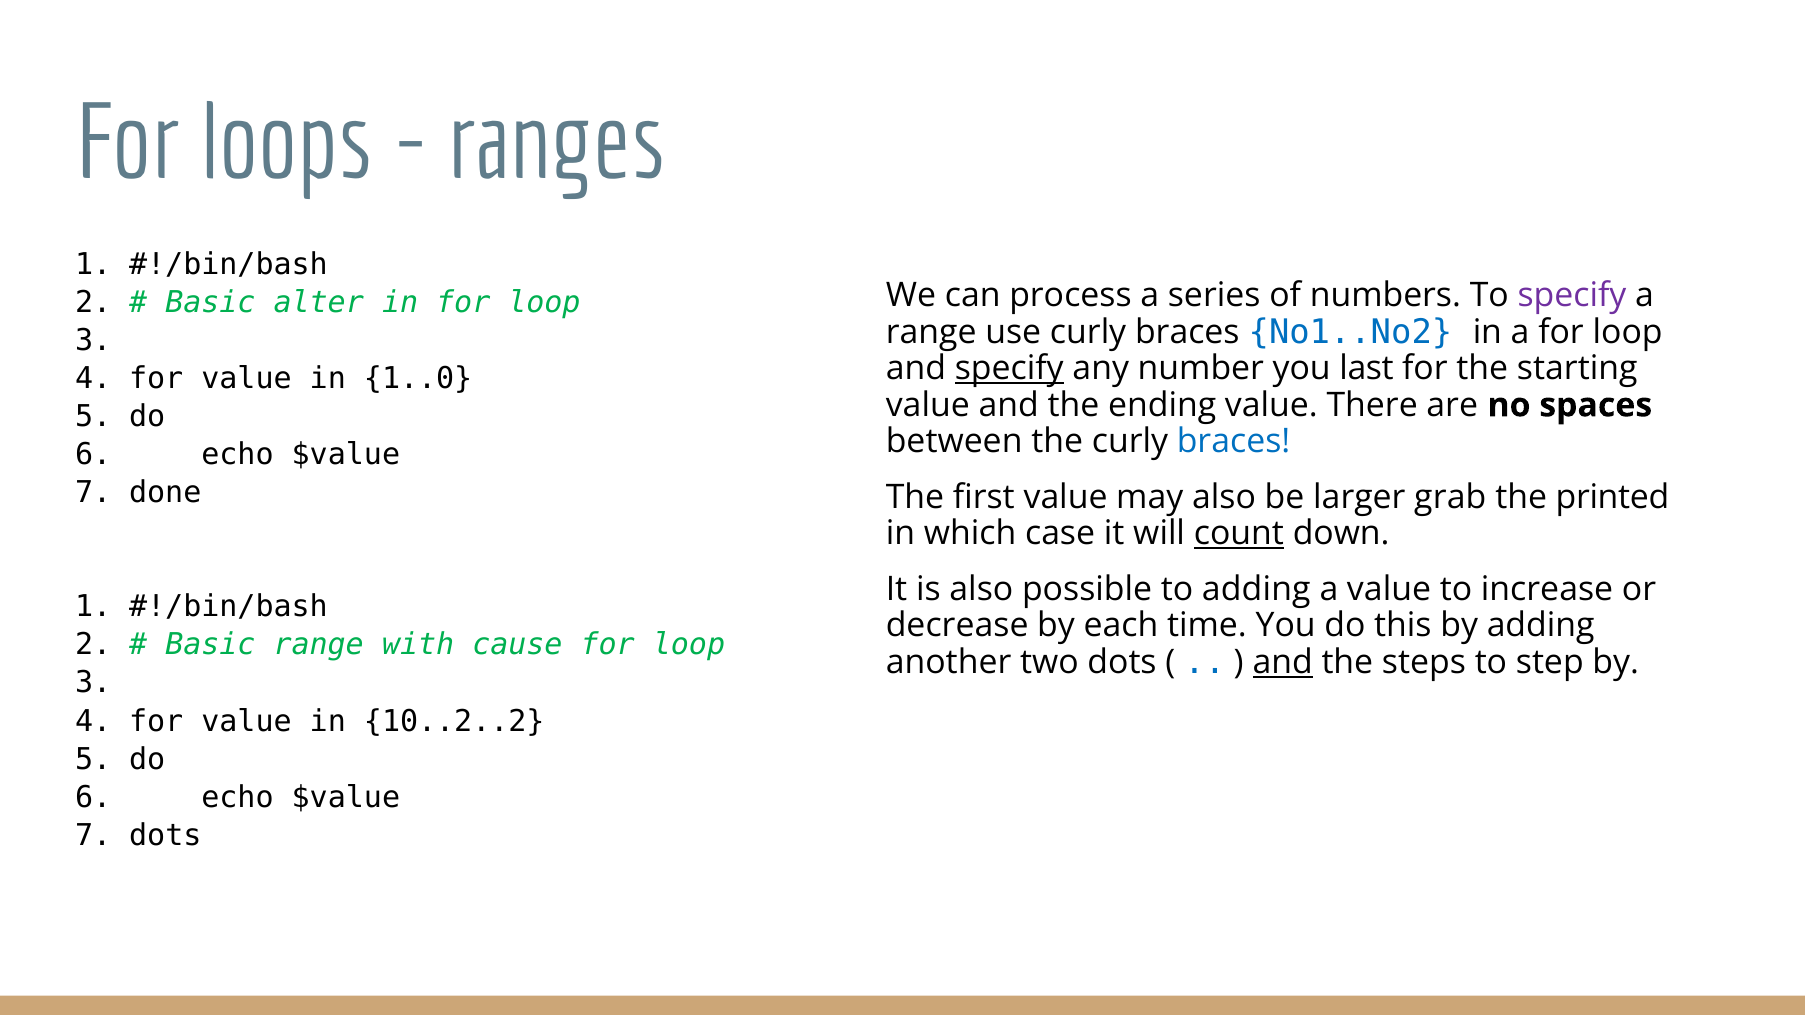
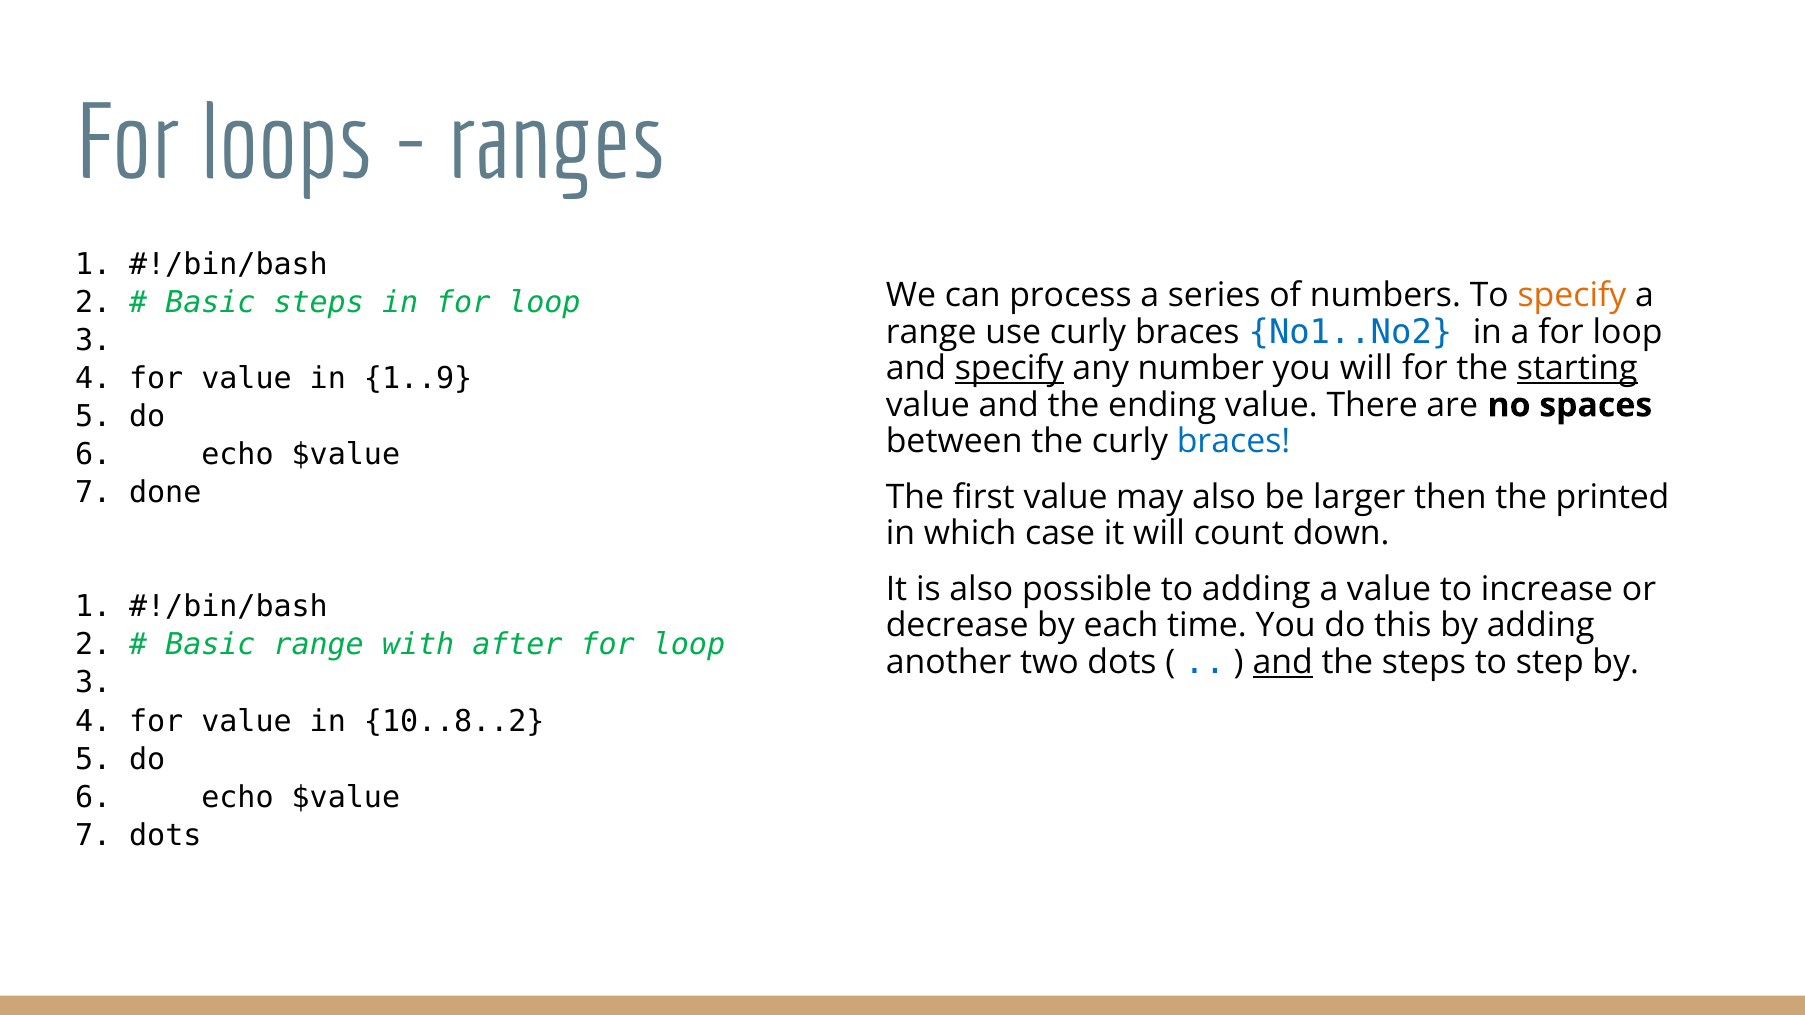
specify colour: purple -> orange (1572, 296)
Basic alter: alter -> steps (319, 303)
you last: last -> will (1366, 369)
starting underline: none -> present (1577, 369)
1..0: 1..0 -> 1..9 (418, 379)
grab: grab -> then (1450, 497)
count underline: present -> none (1239, 534)
cause: cause -> after (517, 645)
10..2..2: 10..2..2 -> 10..8..2 (454, 721)
